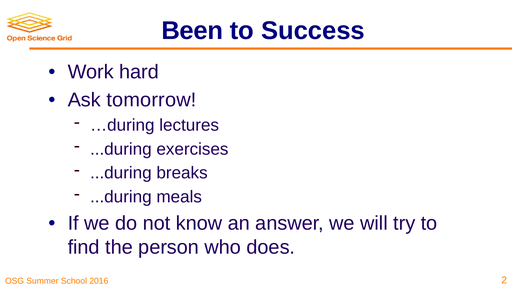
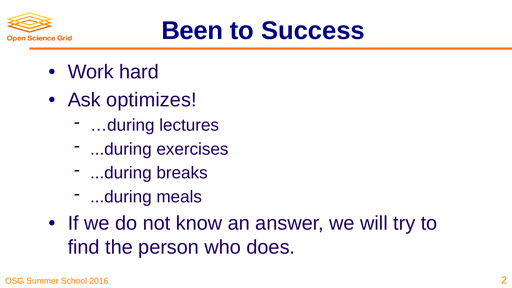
tomorrow: tomorrow -> optimizes (152, 100)
